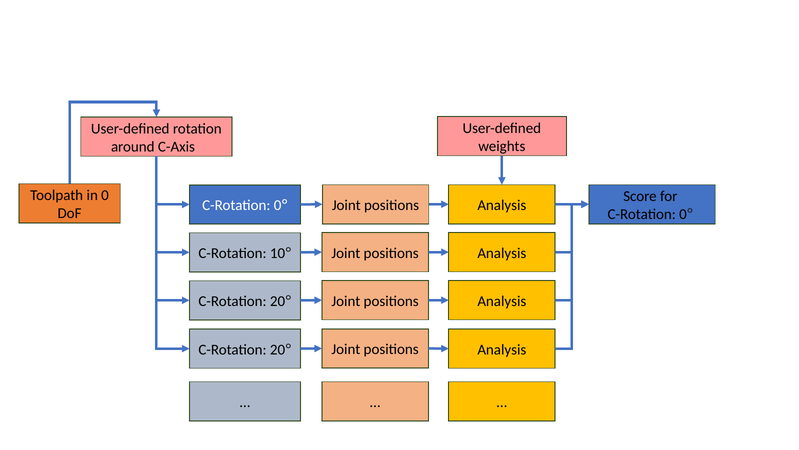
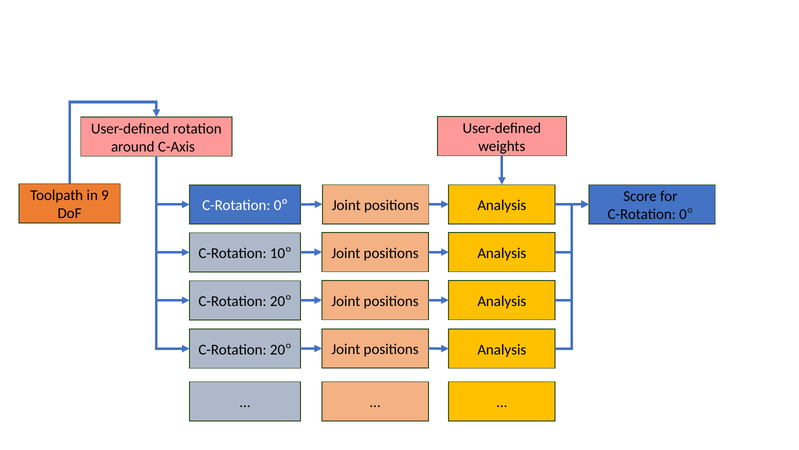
in 0: 0 -> 9 (105, 195)
